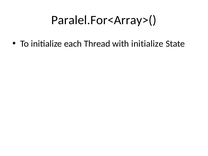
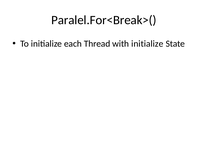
Paralel.For<Array>(: Paralel.For<Array>( -> Paralel.For<Break>( (104, 20)
